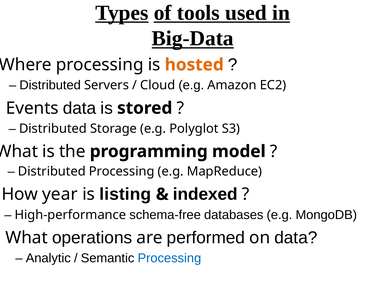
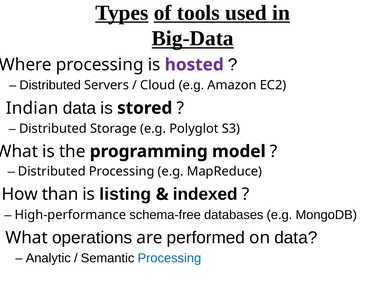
hosted colour: orange -> purple (194, 65)
Events: Events -> Indian (32, 108)
year: year -> than (60, 195)
